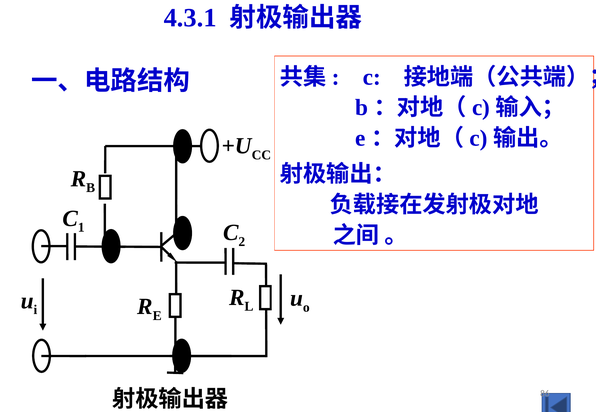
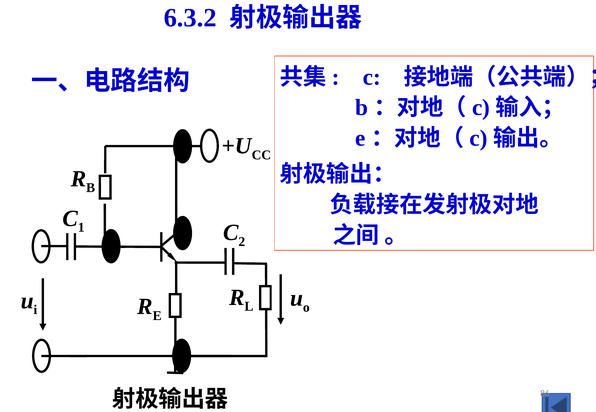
4.3.1: 4.3.1 -> 6.3.2 (190, 18)
